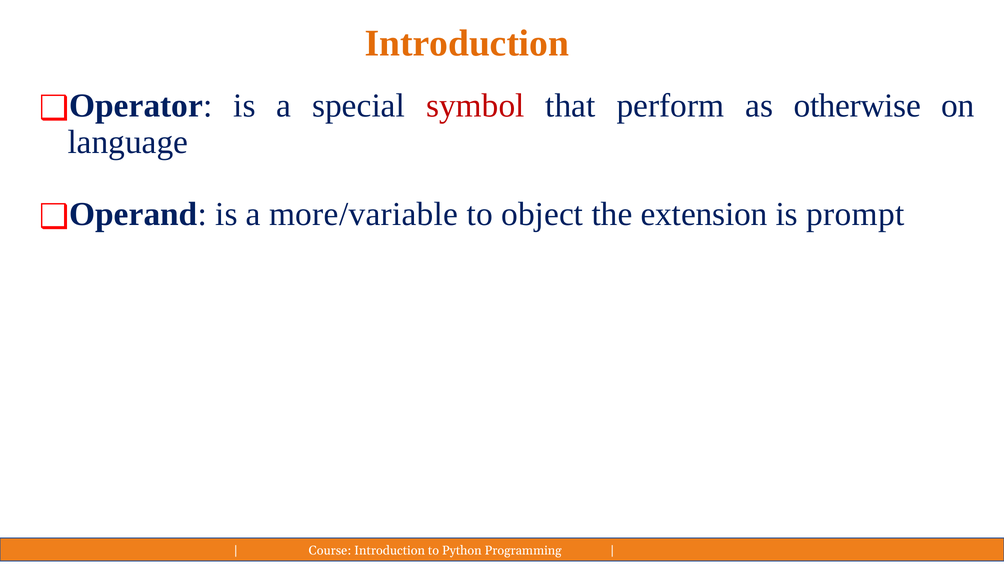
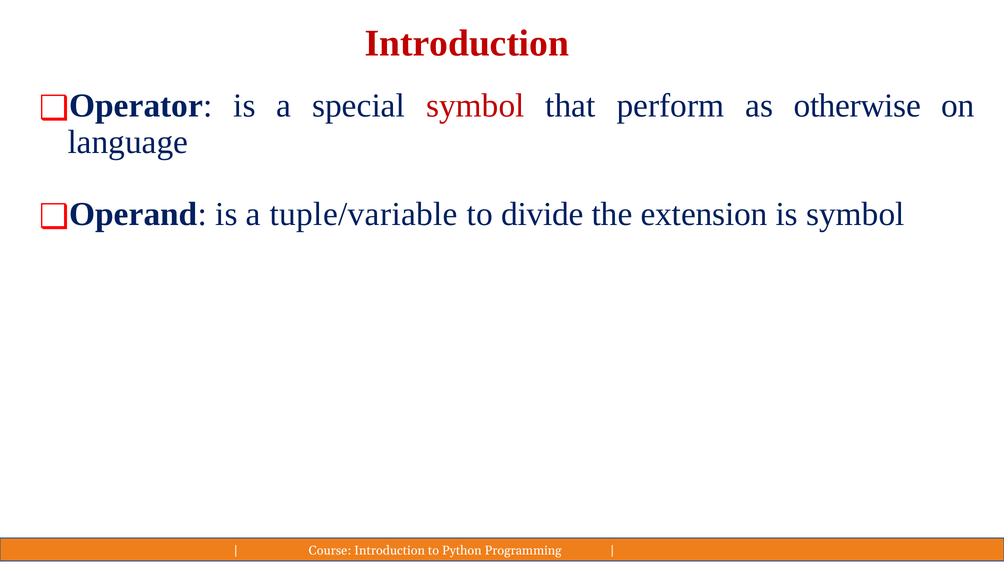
Introduction colour: orange -> red (467, 44)
more/variable: more/variable -> tuple/variable (364, 214)
object: object -> divide (542, 214)
is prompt: prompt -> symbol (855, 214)
